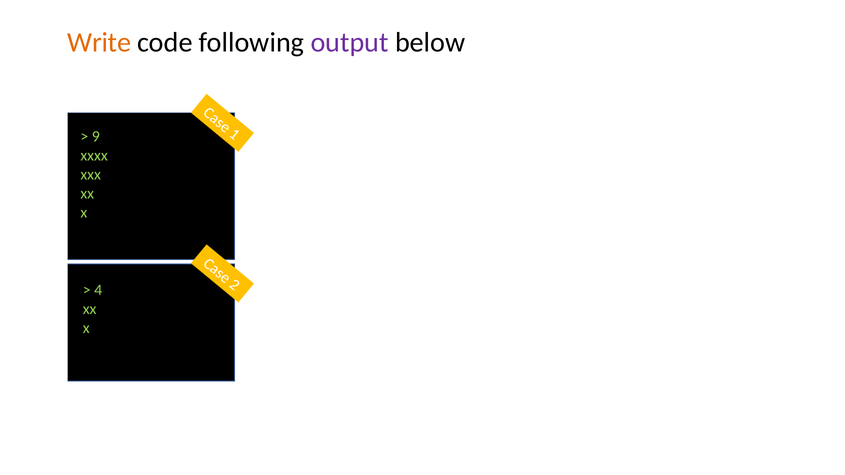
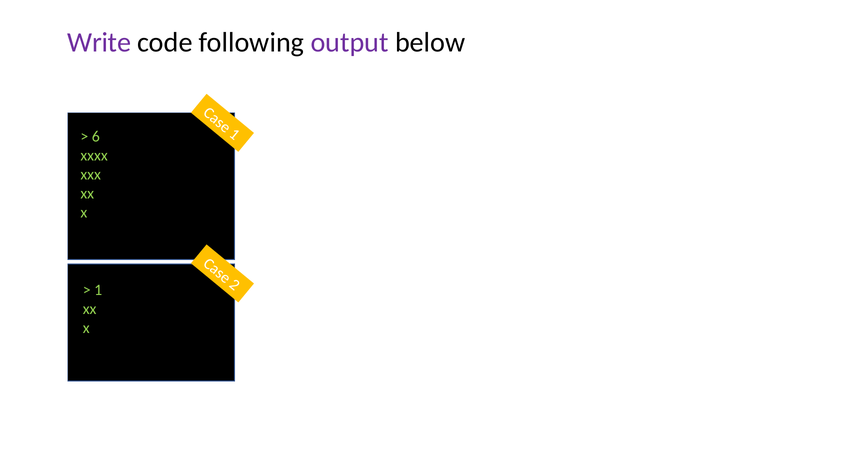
Write colour: orange -> purple (99, 42)
9: 9 -> 6 (96, 137)
4: 4 -> 1 (98, 290)
